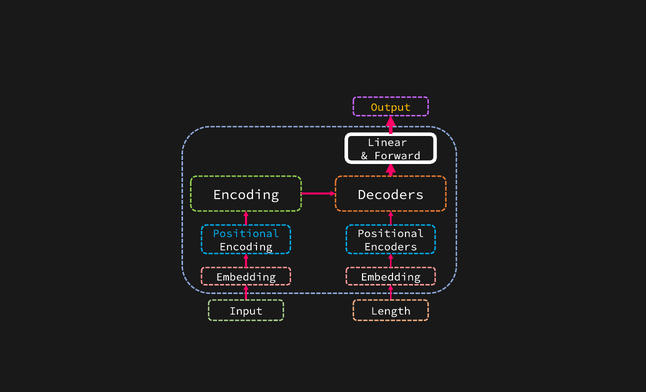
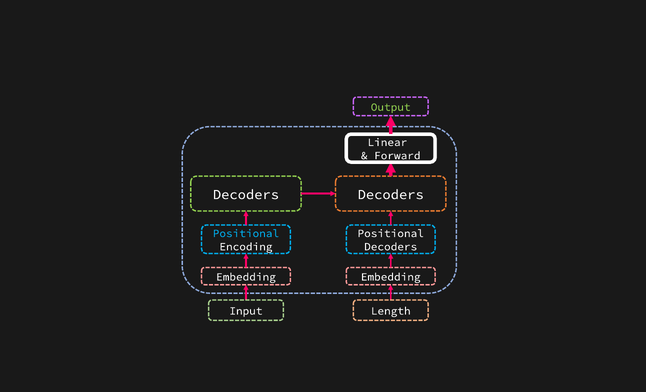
Output colour: yellow -> light green (391, 107)
Encoding: Encoding -> Decoders (246, 194)
Encoders: Encoders -> Decoders (391, 246)
